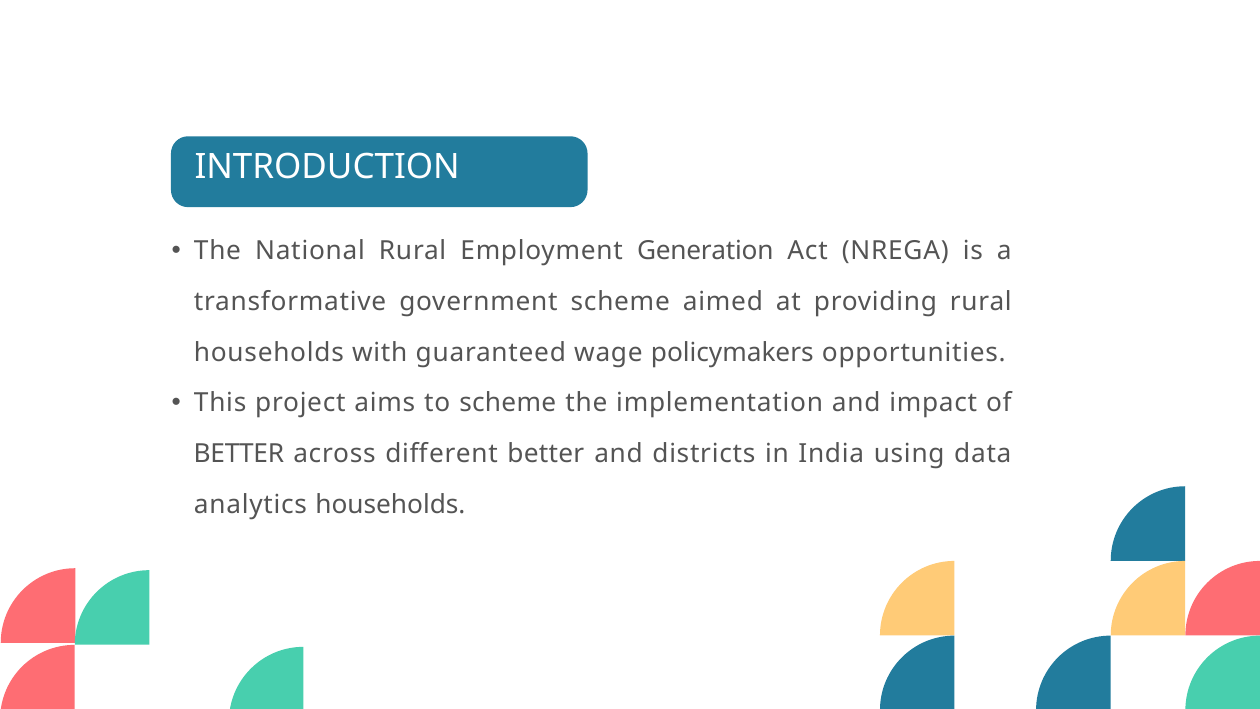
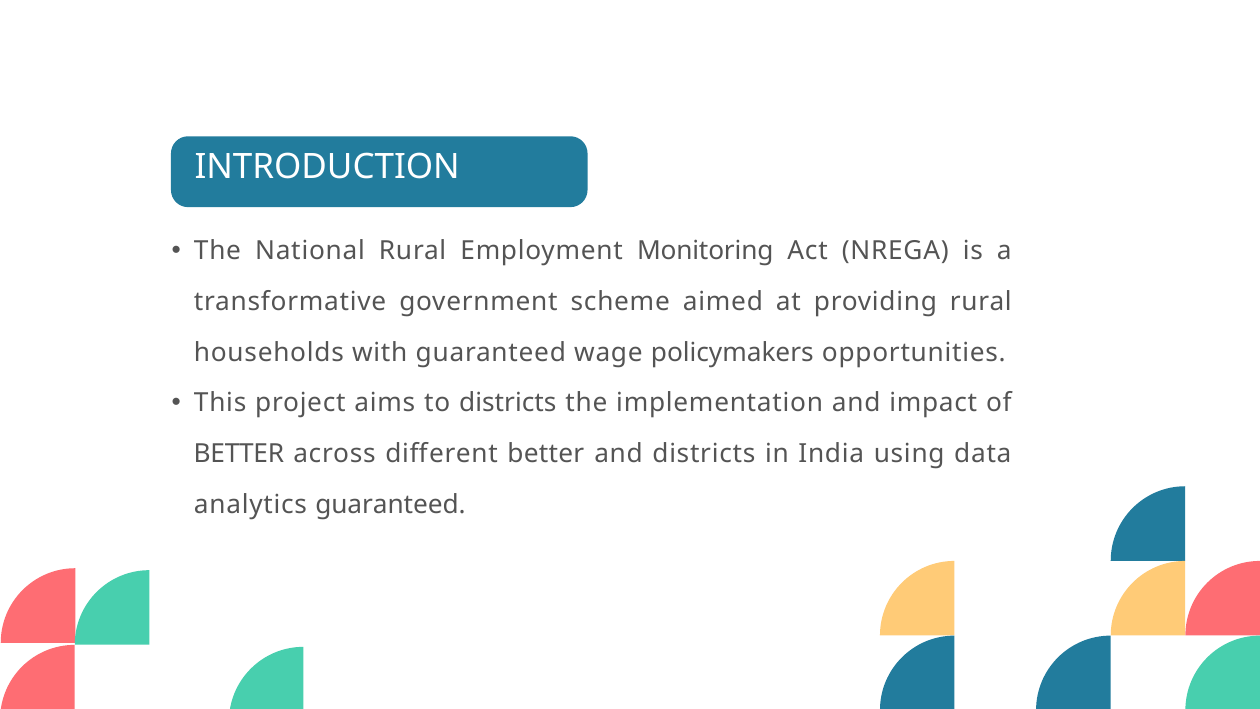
Generation: Generation -> Monitoring (705, 251)
to scheme: scheme -> districts (508, 403)
analytics households: households -> guaranteed (390, 504)
